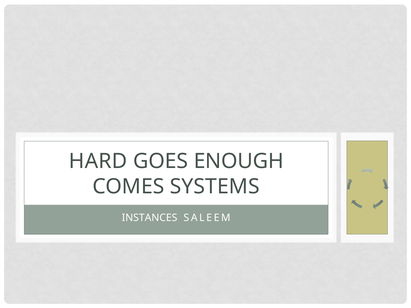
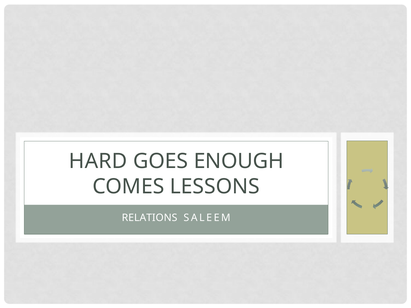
SYSTEMS: SYSTEMS -> LESSONS (215, 187)
INSTANCES: INSTANCES -> RELATIONS (150, 218)
